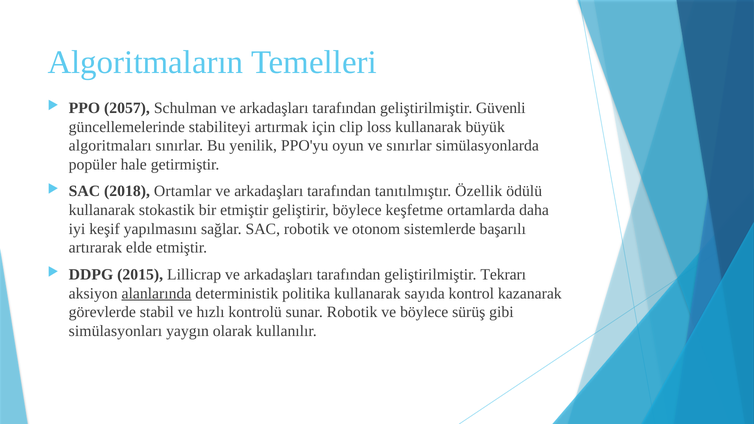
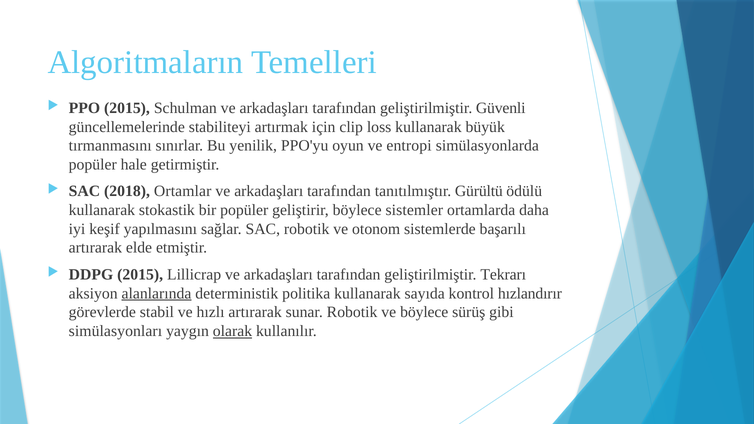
PPO 2057: 2057 -> 2015 (127, 108)
algoritmaları: algoritmaları -> tırmanmasını (110, 146)
ve sınırlar: sınırlar -> entropi (409, 146)
Özellik: Özellik -> Gürültü (479, 191)
bir etmiştir: etmiştir -> popüler (244, 210)
keşfetme: keşfetme -> sistemler (414, 210)
kazanarak: kazanarak -> hızlandırır (530, 293)
hızlı kontrolü: kontrolü -> artırarak (255, 312)
olarak underline: none -> present (232, 331)
